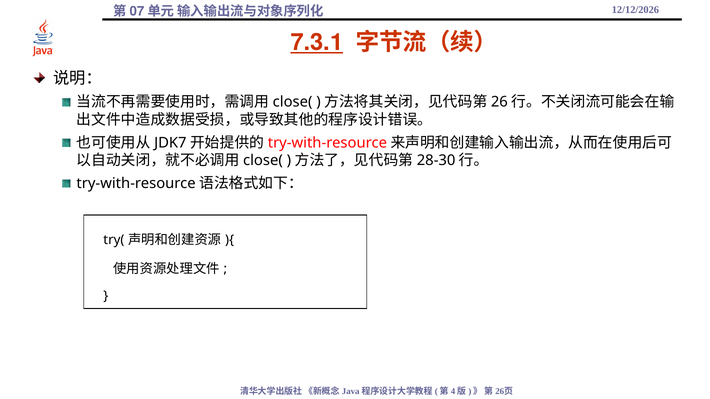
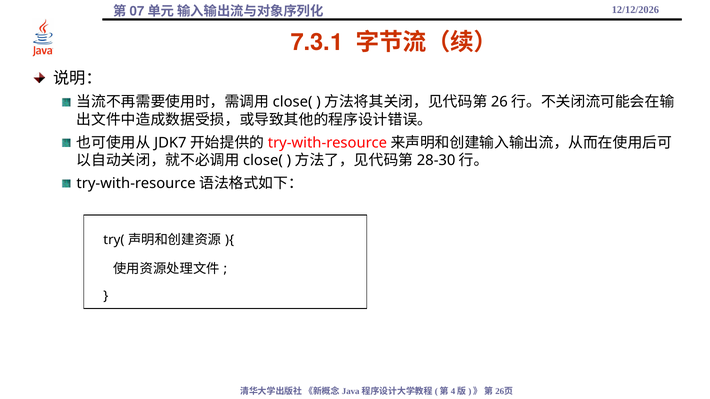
7.3.1 underline: present -> none (317, 43)
